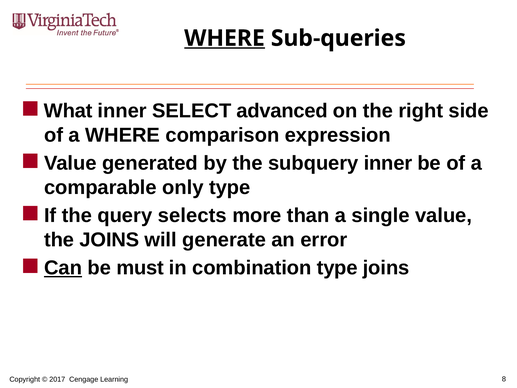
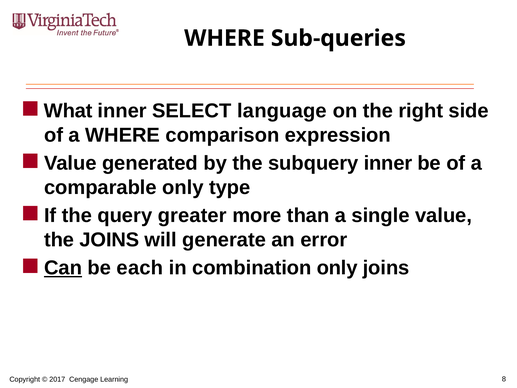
WHERE underline: present -> none (225, 38)
advanced: advanced -> language (282, 111)
selects: selects -> greater (192, 215)
must: must -> each (140, 268)
combination type: type -> only (337, 268)
